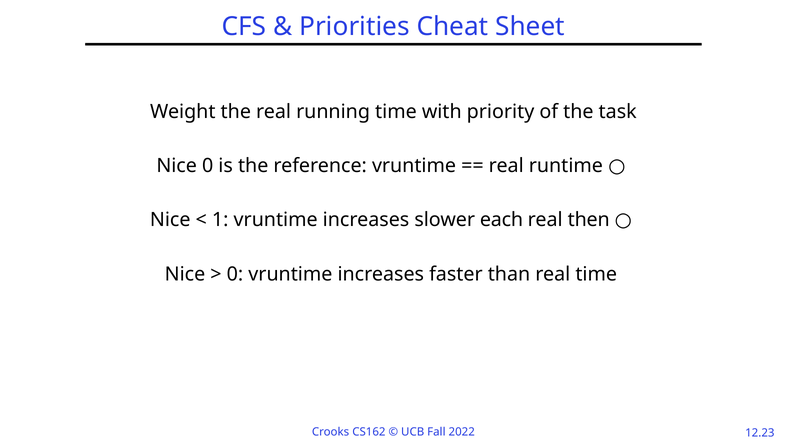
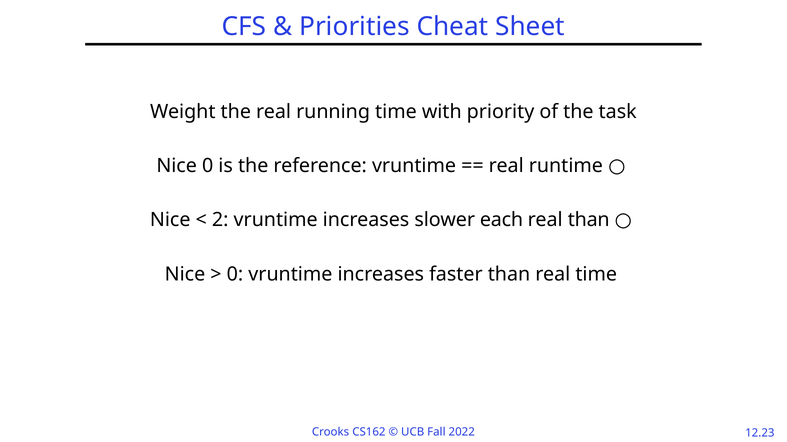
1: 1 -> 2 (220, 220)
real then: then -> than (589, 220)
